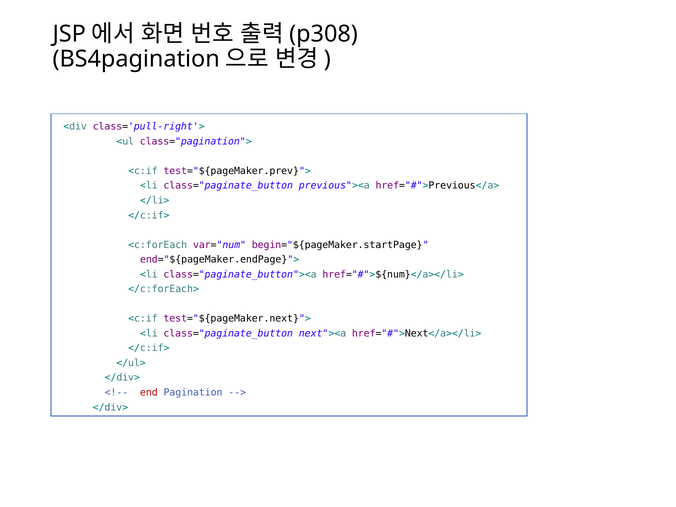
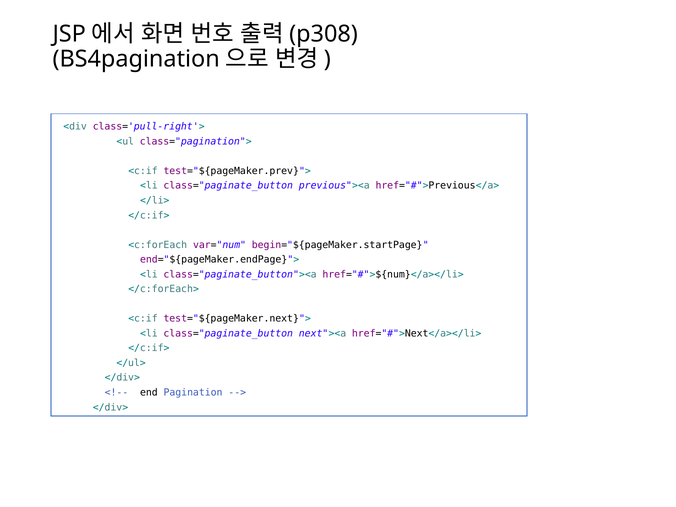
end colour: red -> black (149, 393)
